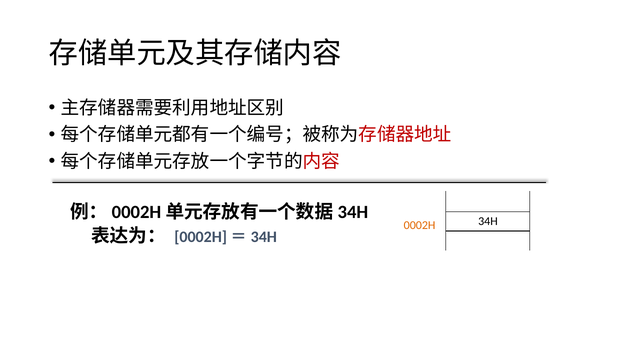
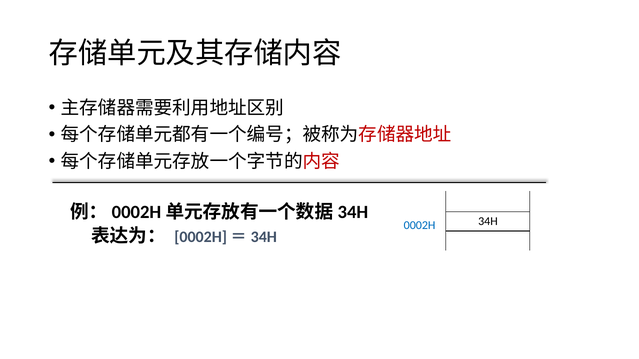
0002H colour: orange -> blue (420, 225)
